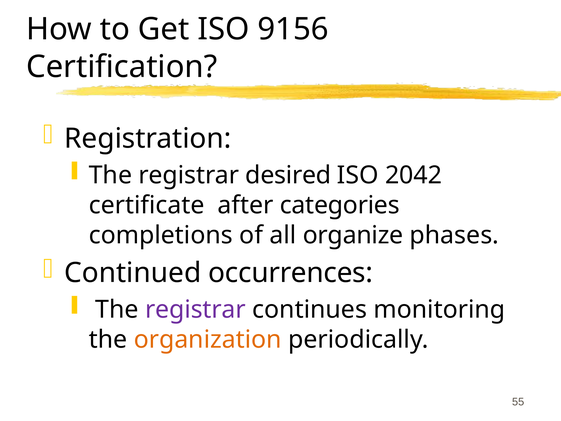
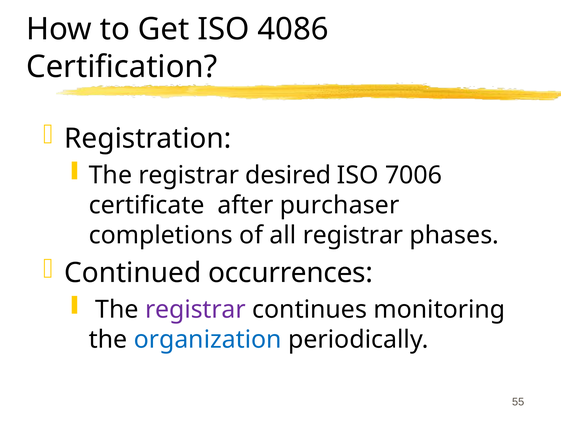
9156: 9156 -> 4086 (293, 29)
2042: 2042 -> 7006 (414, 175)
categories: categories -> purchaser (340, 205)
all organize: organize -> registrar (353, 235)
organization colour: orange -> blue (208, 339)
